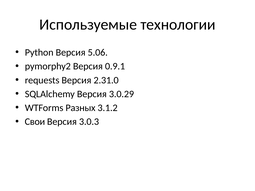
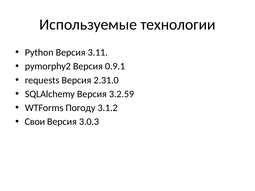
5.06: 5.06 -> 3.11 (98, 53)
3.0.29: 3.0.29 -> 3.2.59 (121, 94)
Разных: Разных -> Погоду (80, 108)
